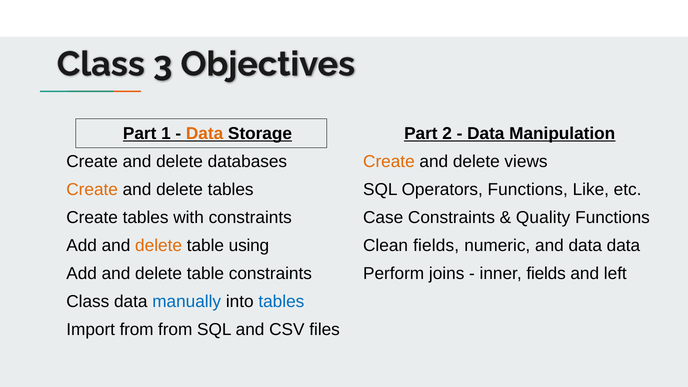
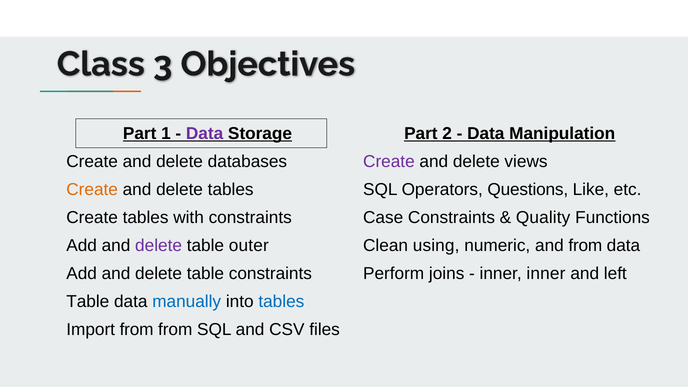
Data colour: orange -> purple (205, 134)
Create colour: orange -> purple (389, 162)
Operators Functions: Functions -> Questions (528, 190)
delete colour: orange -> purple (159, 246)
using: using -> outer (249, 246)
Clean fields: fields -> using (436, 246)
and data: data -> from (585, 246)
inner fields: fields -> inner (546, 274)
Class: Class -> Table (88, 302)
